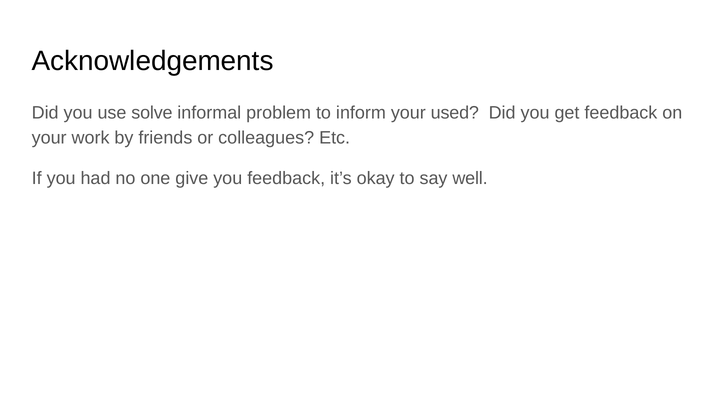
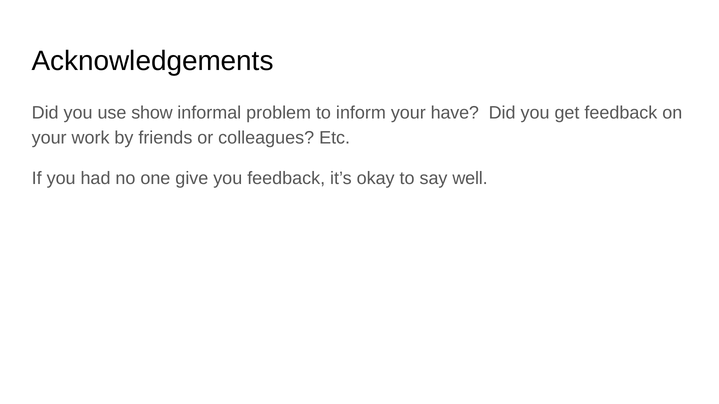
solve: solve -> show (152, 113)
used: used -> have (455, 113)
